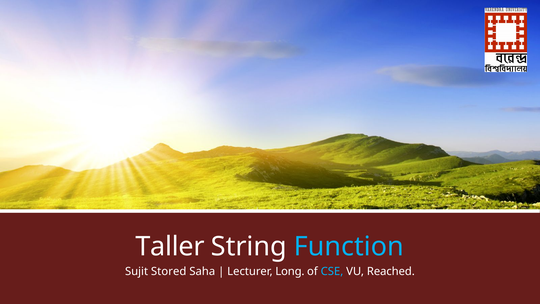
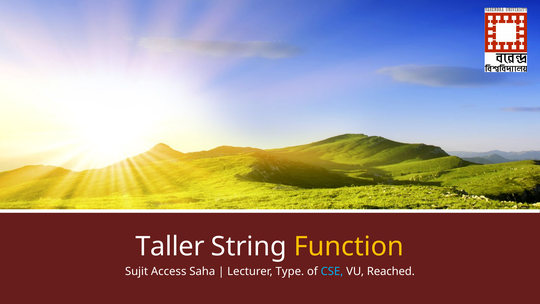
Function colour: light blue -> yellow (349, 246)
Stored: Stored -> Access (169, 271)
Long: Long -> Type (290, 271)
